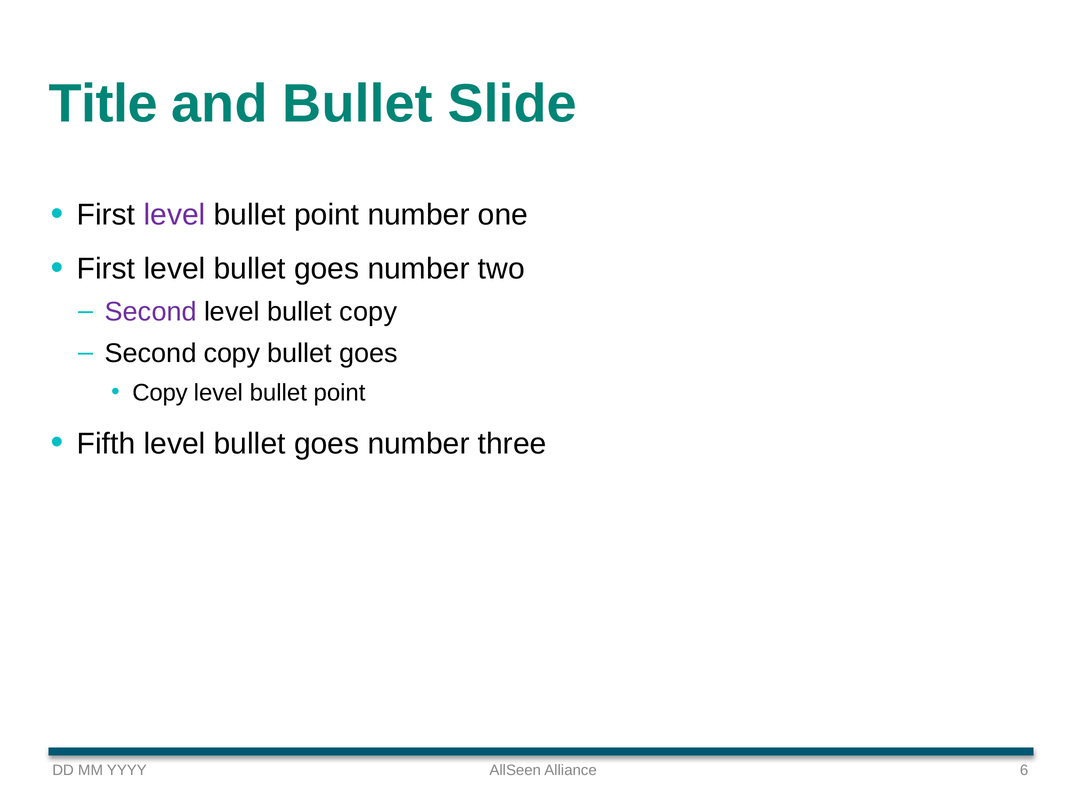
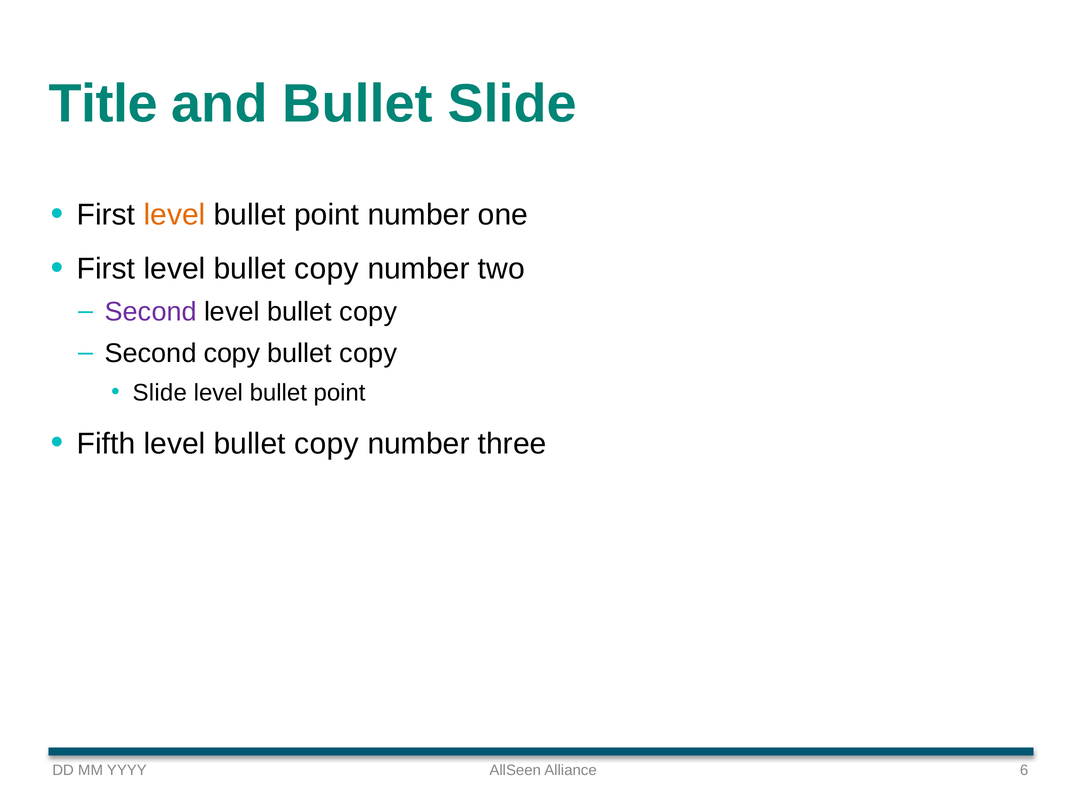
level colour: purple -> orange (175, 215)
First level bullet goes: goes -> copy (326, 269)
goes: goes -> copy (368, 354)
Copy: Copy -> Slide (160, 393)
goes: goes -> copy (326, 444)
